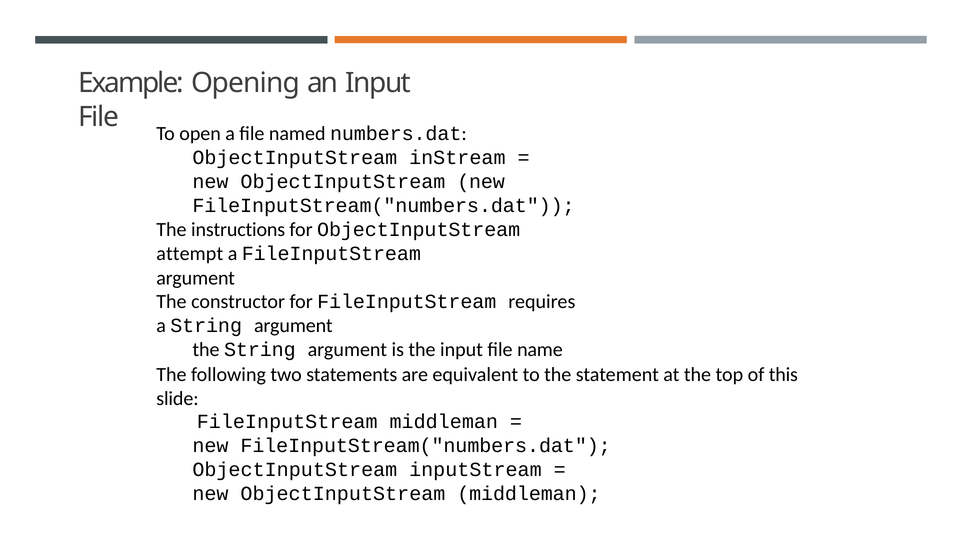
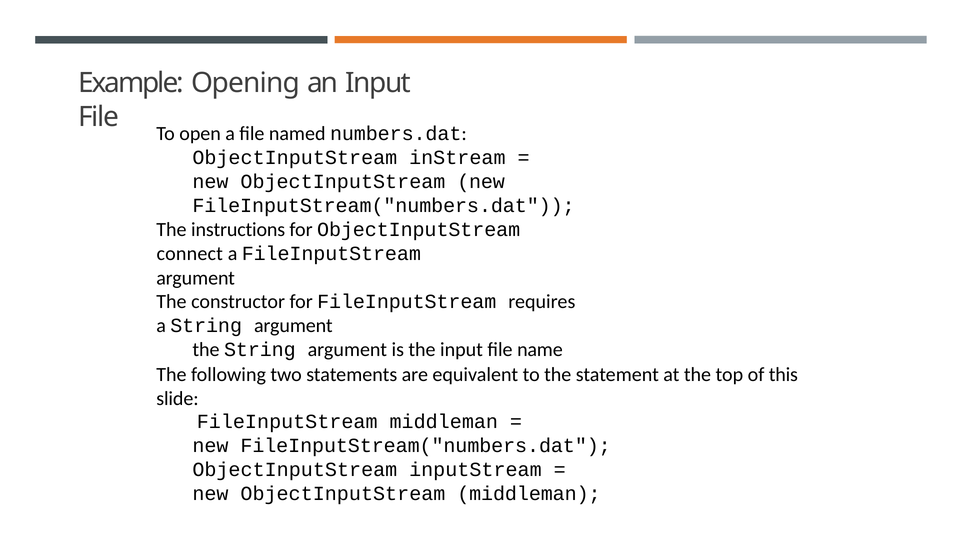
attempt: attempt -> connect (190, 254)
